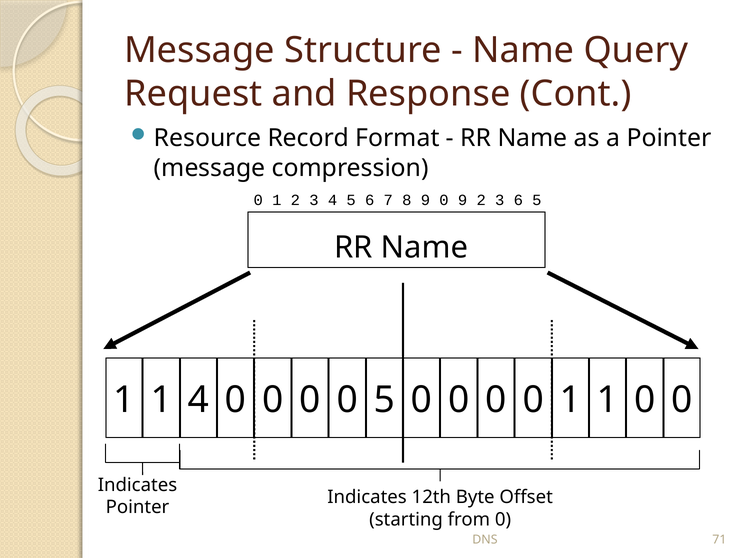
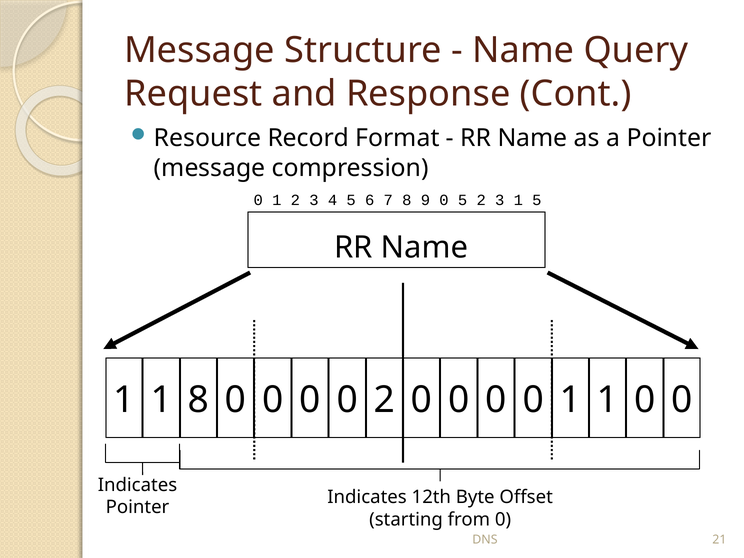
0 9: 9 -> 5 (463, 200)
3 6: 6 -> 1 (518, 200)
1 4: 4 -> 8 (198, 400)
0 5: 5 -> 2 (384, 400)
71: 71 -> 21 (719, 540)
